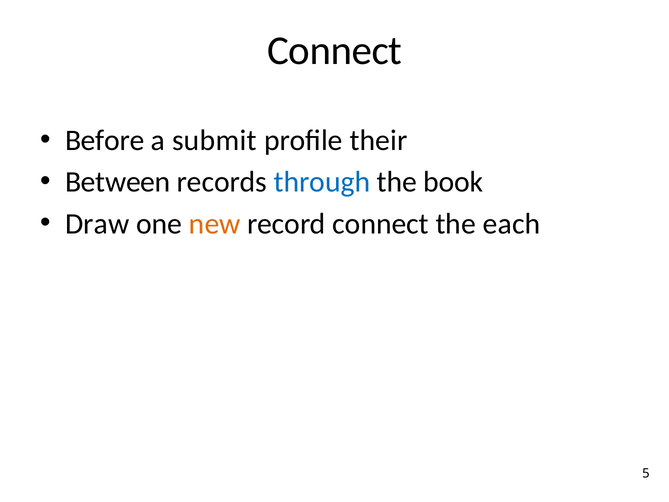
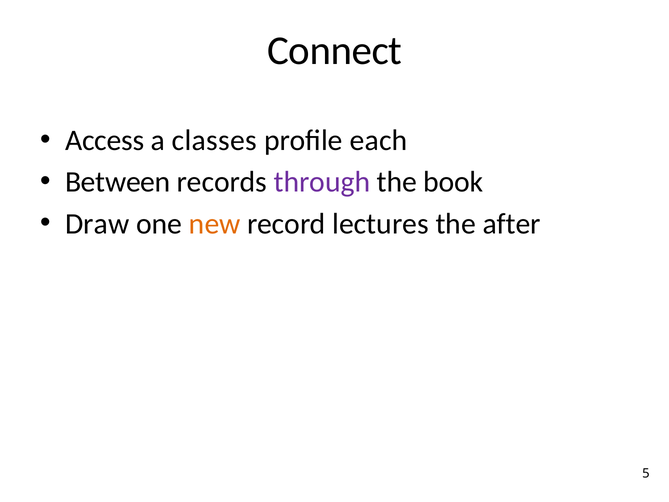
Before: Before -> Access (105, 140)
submit: submit -> classes (214, 140)
their: their -> each (378, 140)
through colour: blue -> purple (322, 182)
record connect: connect -> lectures (381, 224)
each: each -> after (512, 224)
